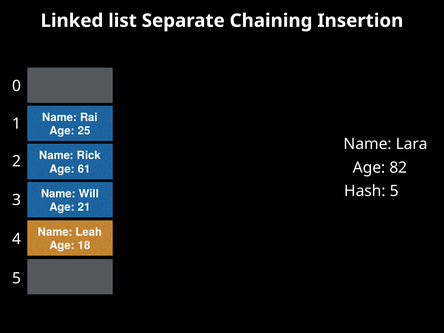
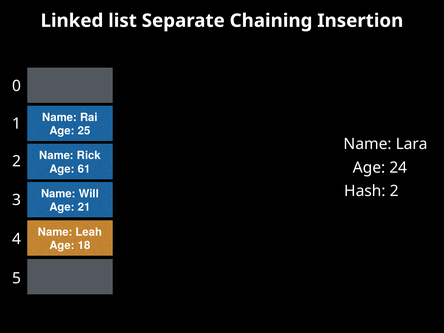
82: 82 -> 24 (398, 168)
Hash 5: 5 -> 2 (394, 191)
